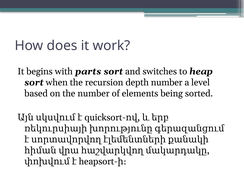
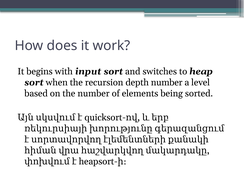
parts: parts -> input (88, 71)
